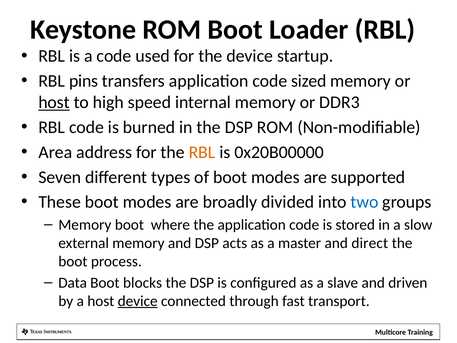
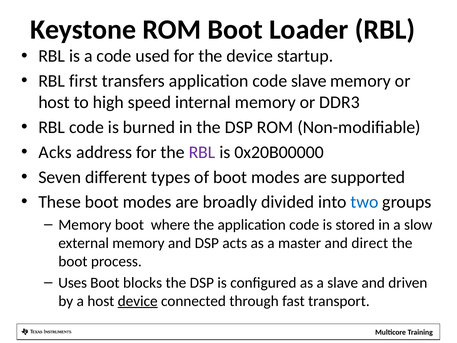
pins: pins -> first (84, 81)
code sized: sized -> slave (309, 81)
host underline: present -> none (54, 102)
Area: Area -> Acks (55, 152)
RBL colour: orange -> purple (202, 152)
Data: Data -> Uses (73, 282)
